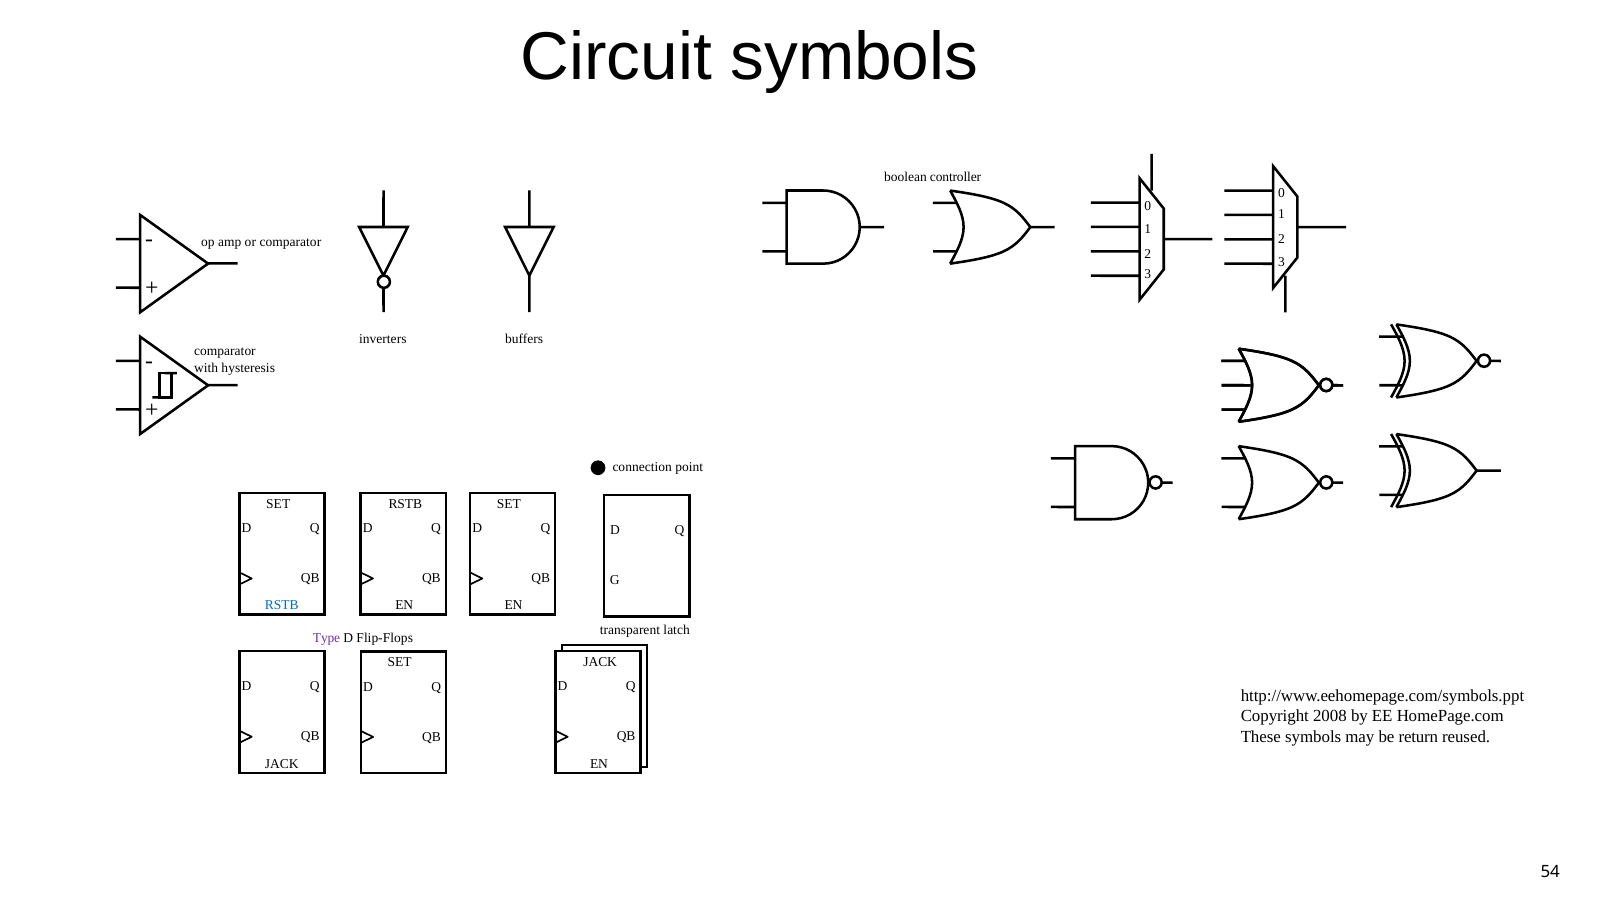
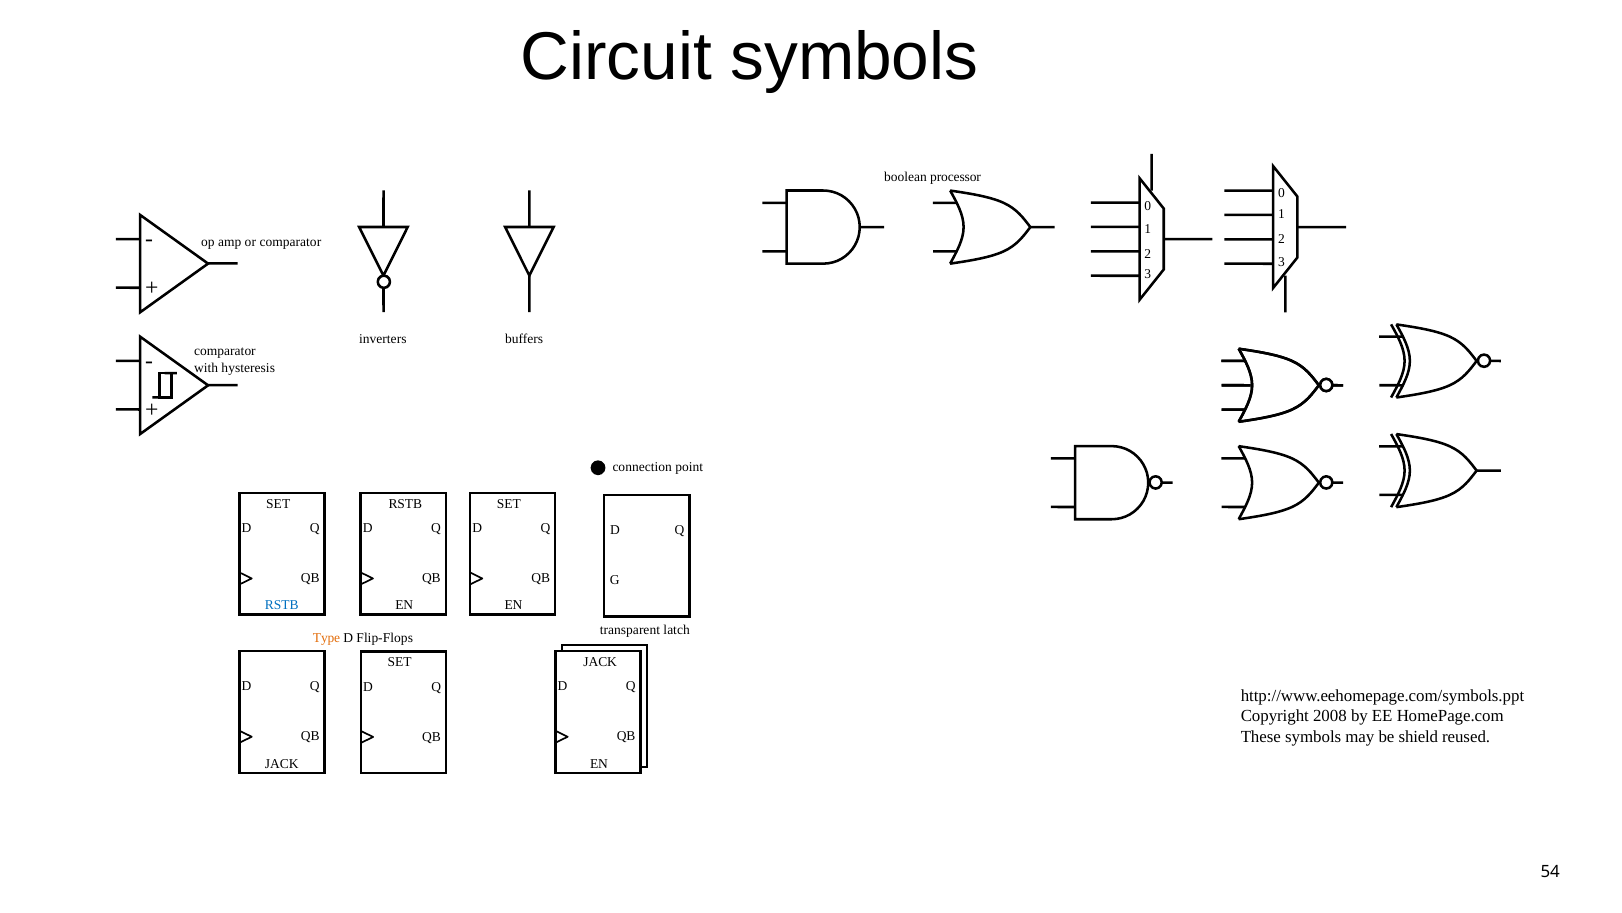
controller: controller -> processor (956, 177)
Type colour: purple -> orange (327, 637)
return: return -> shield (1418, 736)
